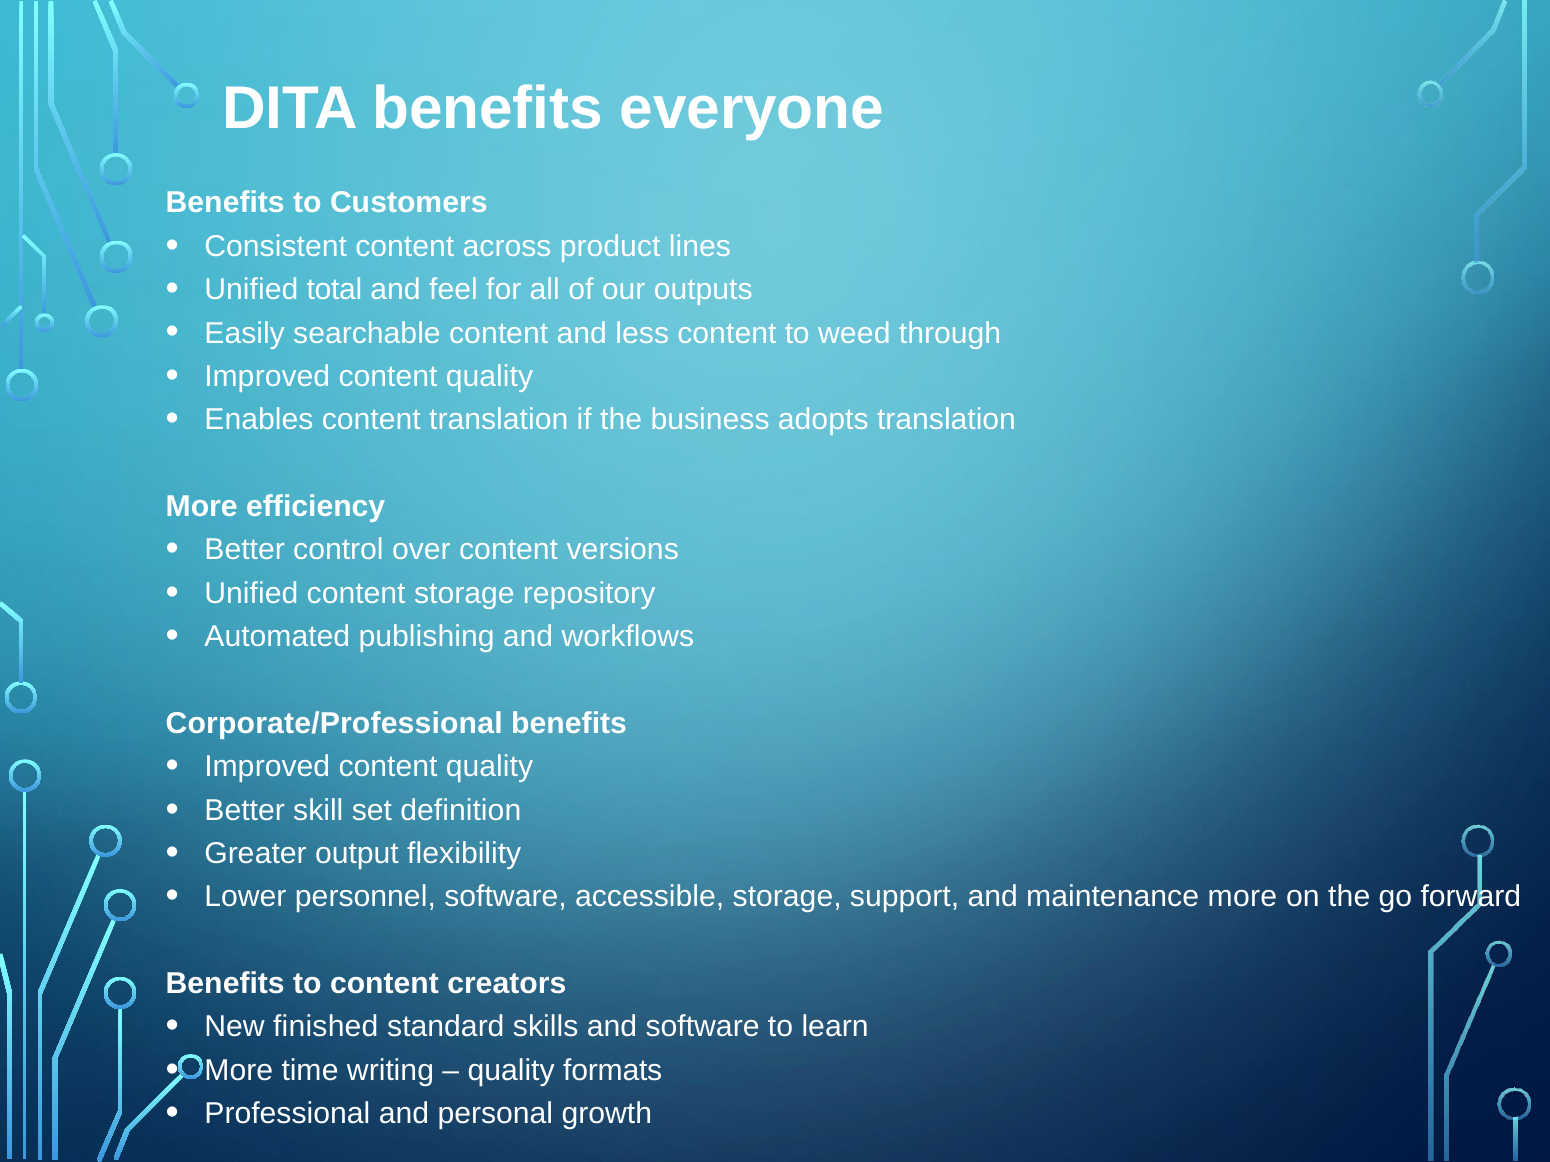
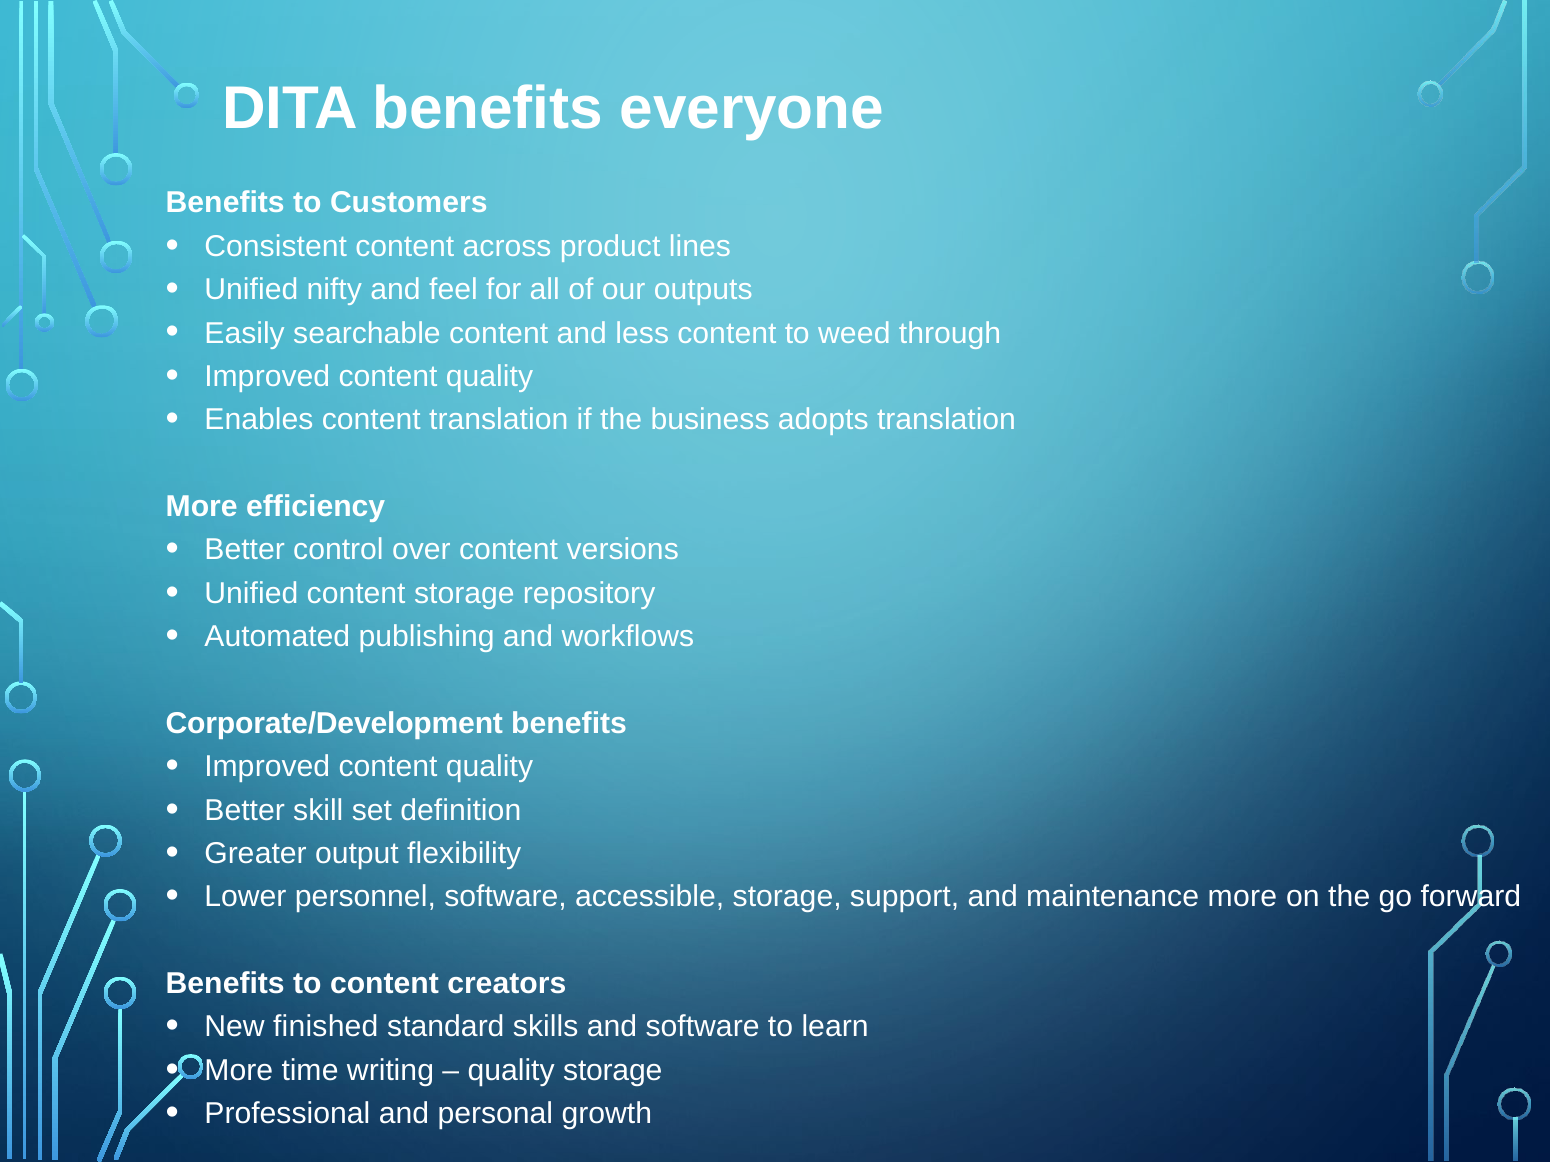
total: total -> nifty (334, 290)
Corporate/Professional: Corporate/Professional -> Corporate/Development (334, 724)
quality formats: formats -> storage (613, 1071)
